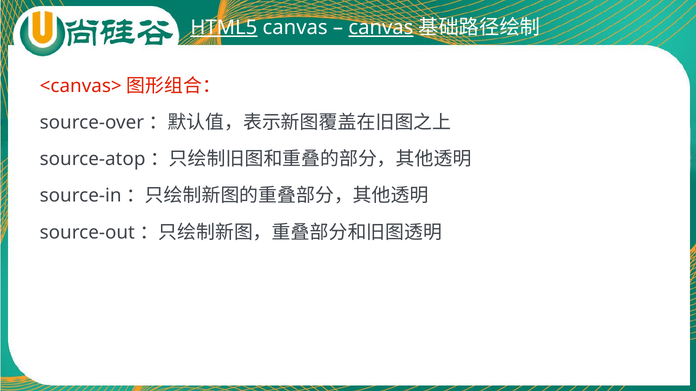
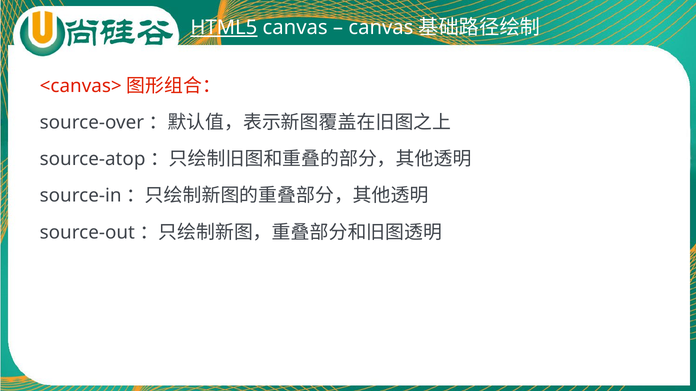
canvas underline: present -> none (381, 27)
